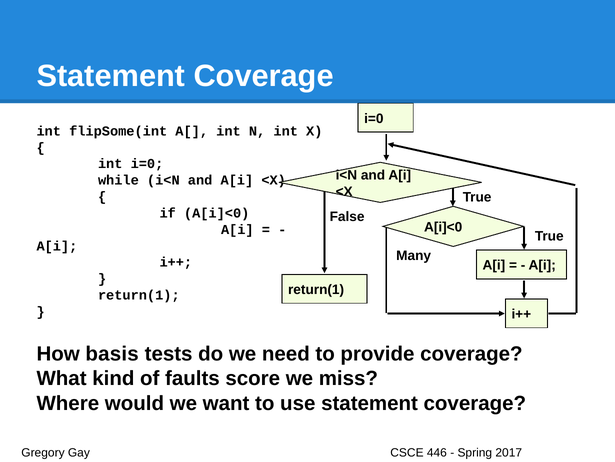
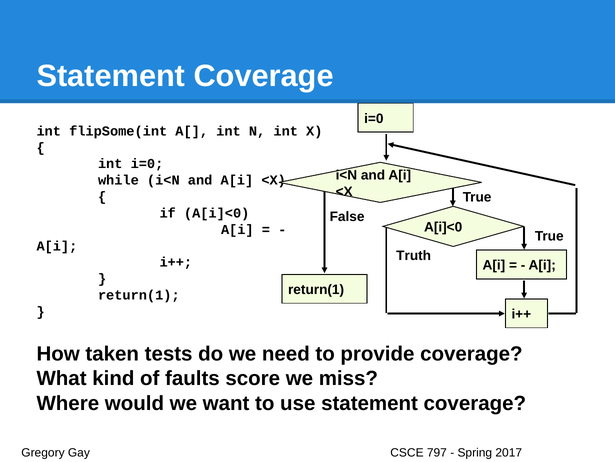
Many: Many -> Truth (414, 255)
basis: basis -> taken (112, 353)
446: 446 -> 797 (437, 452)
